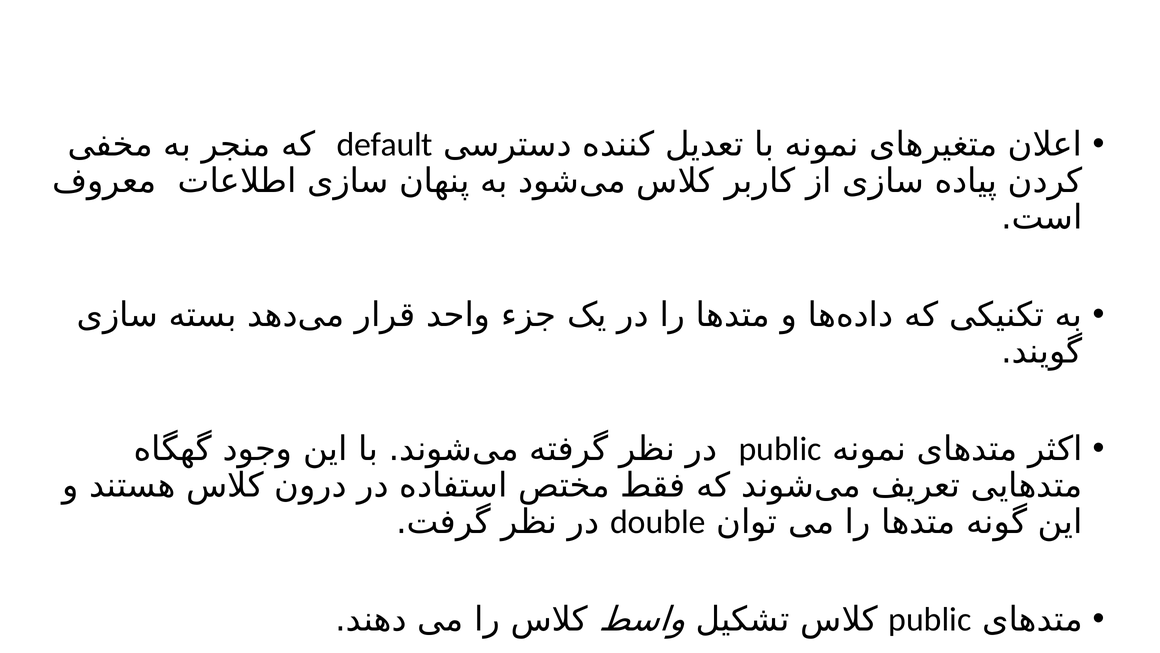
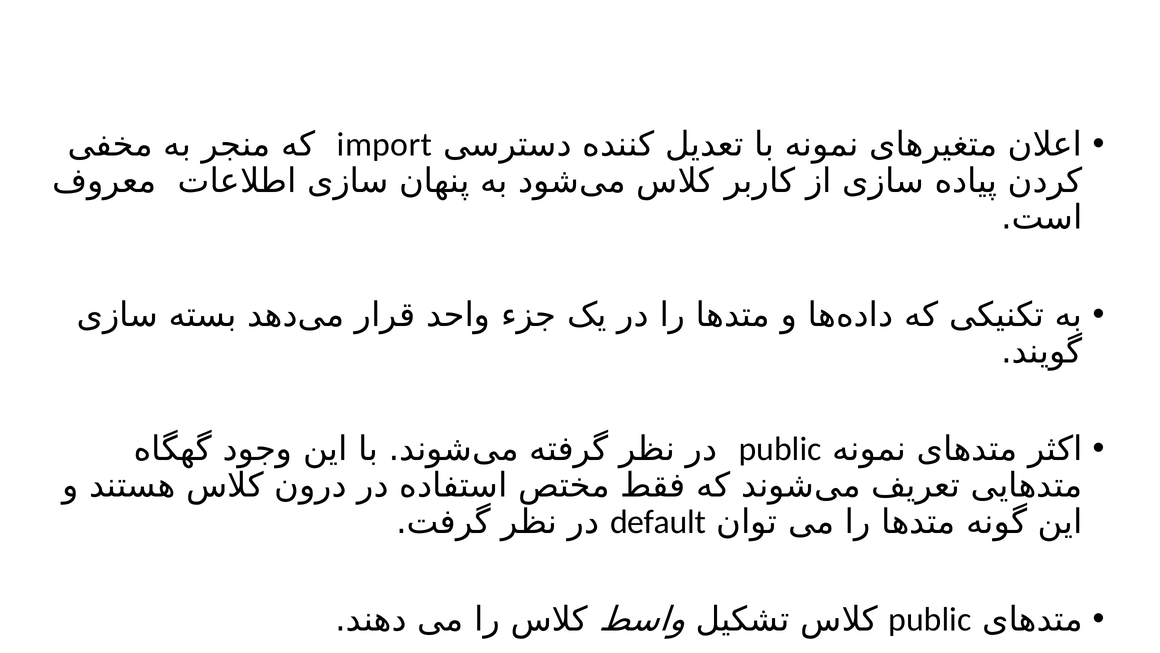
default: default -> import (384, 144)
double: double -> default (658, 522)
